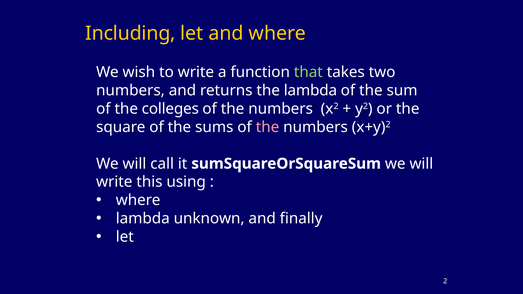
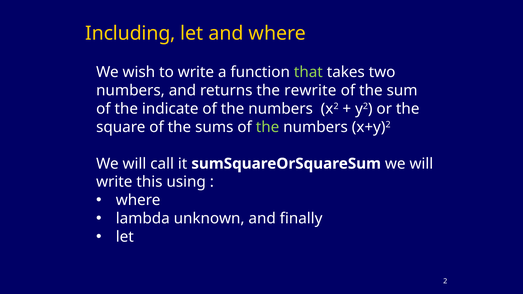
the lambda: lambda -> rewrite (310, 90)
colleges: colleges -> indicate (170, 109)
the colour: pink -> light green (268, 127)
